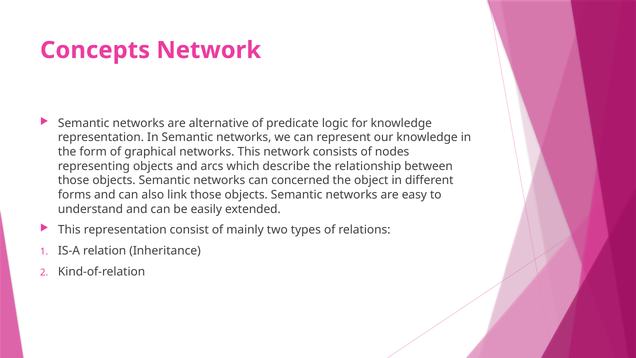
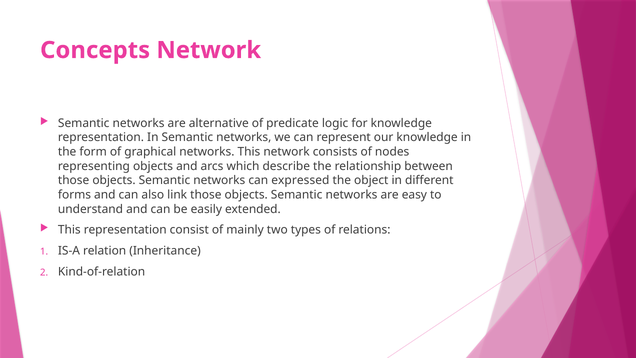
concerned: concerned -> expressed (300, 180)
